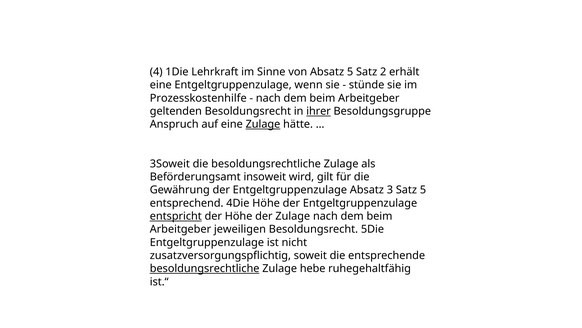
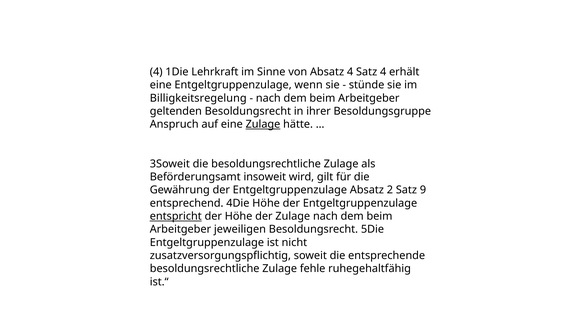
Absatz 5: 5 -> 4 (350, 72)
Satz 2: 2 -> 4 (383, 72)
Prozesskostenhilfe: Prozesskostenhilfe -> Billigkeitsregelung (198, 98)
ihrer underline: present -> none (319, 111)
3: 3 -> 2 (390, 190)
Satz 5: 5 -> 9 (423, 190)
besoldungsrechtliche underline: present -> none (205, 268)
hebe: hebe -> fehle (313, 268)
